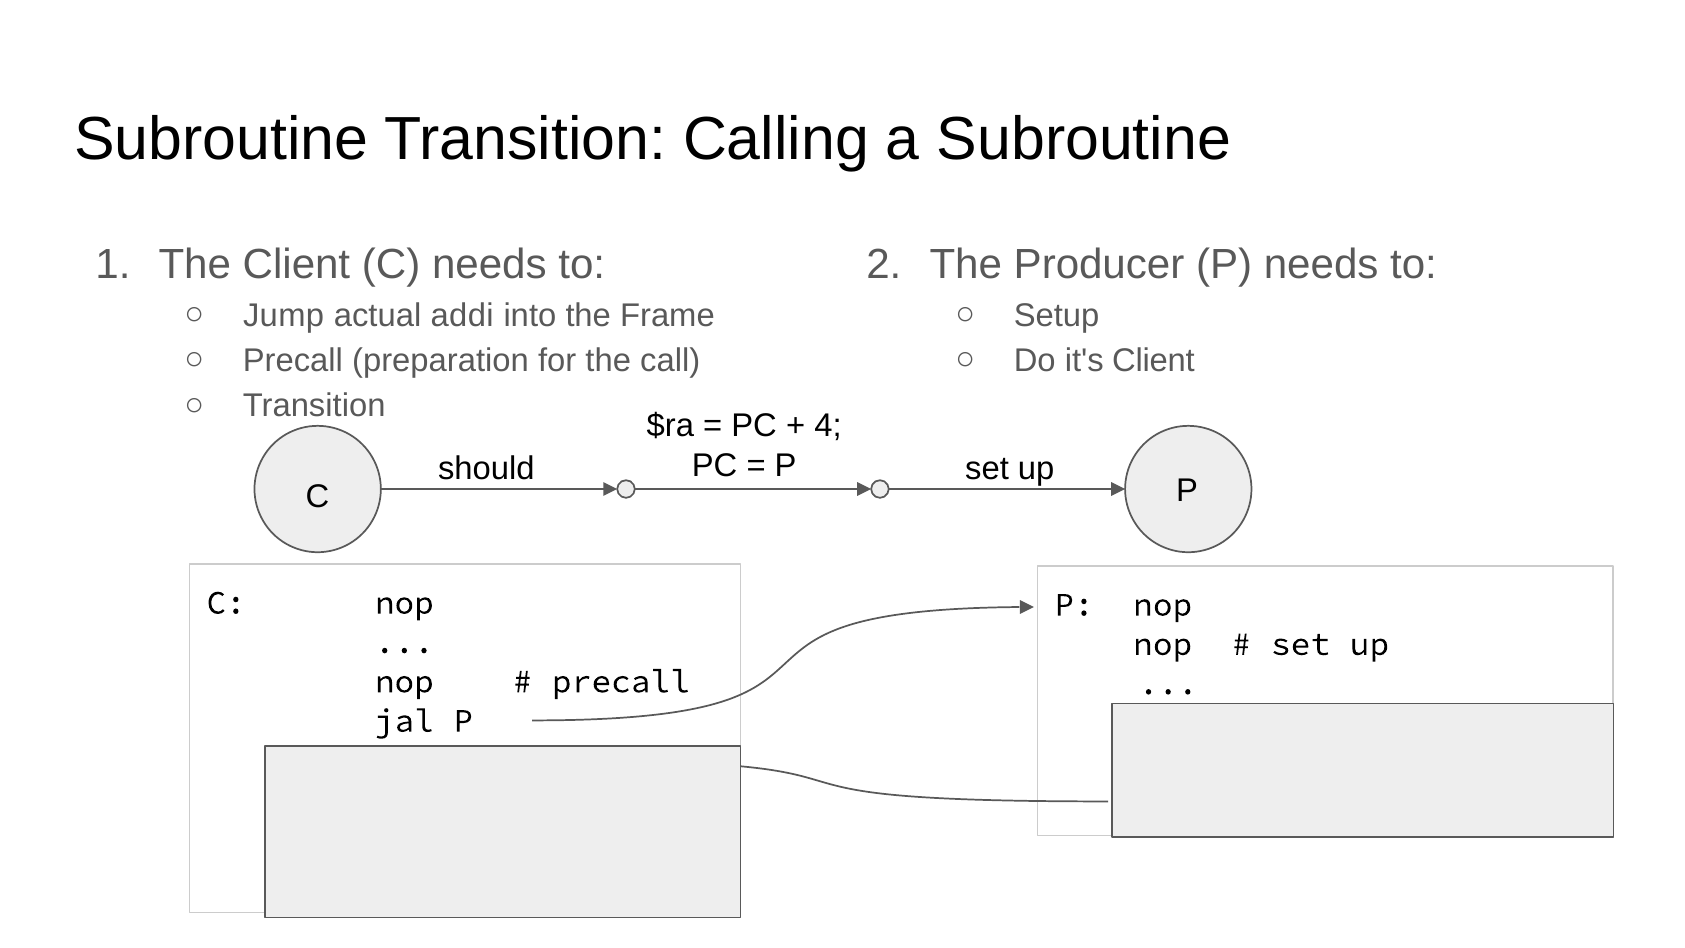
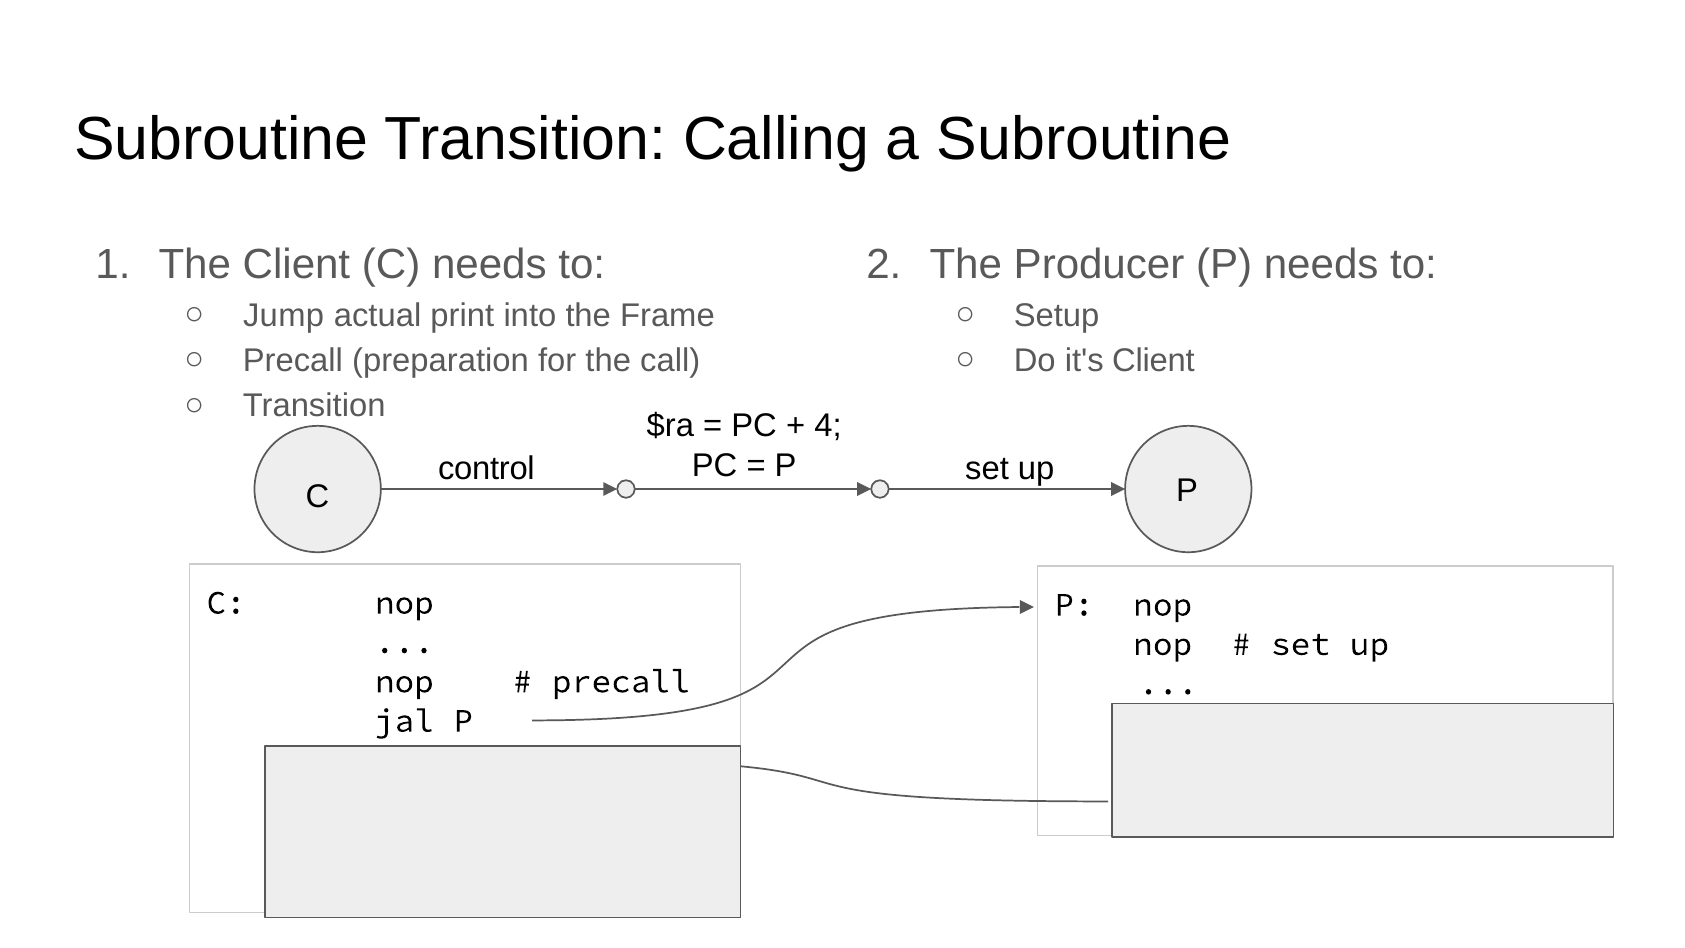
addi: addi -> print (462, 315)
should: should -> control (486, 468)
